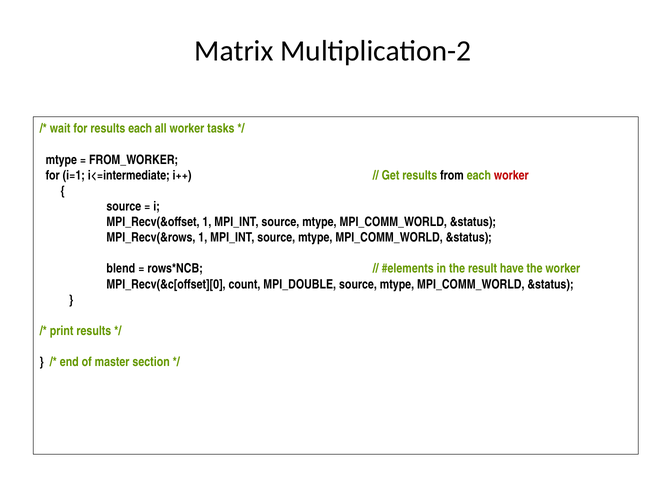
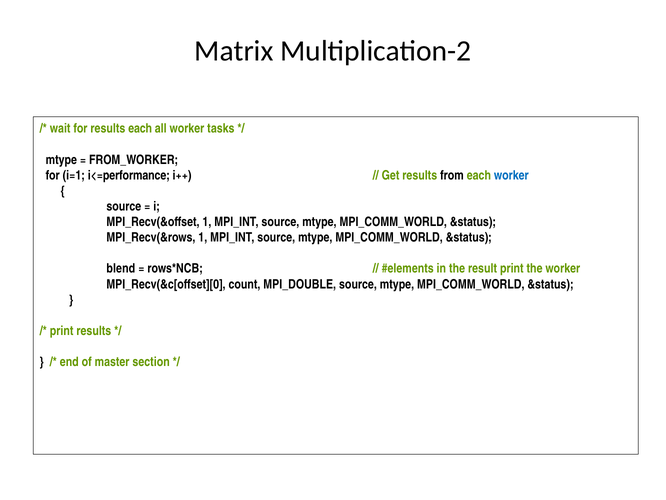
i<=intermediate: i<=intermediate -> i<=performance (129, 175)
worker colour: red -> blue (511, 175)
result have: have -> print (512, 268)
